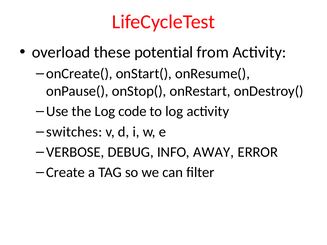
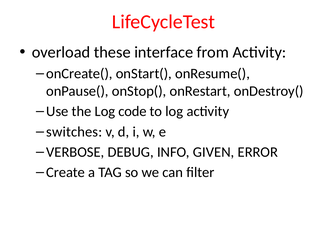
potential: potential -> interface (164, 52)
AWAY: AWAY -> GIVEN (214, 152)
